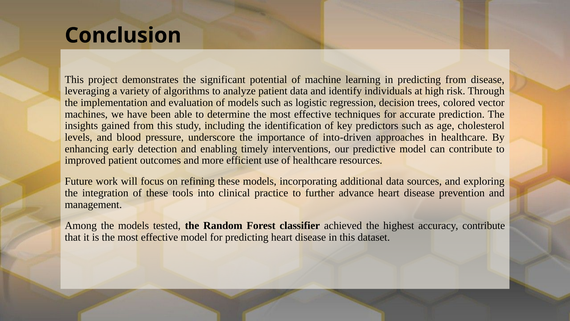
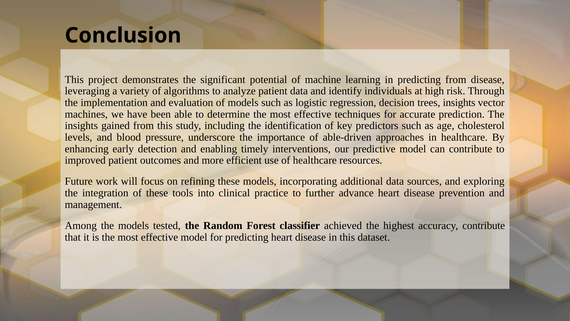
trees colored: colored -> insights (459, 102)
into-driven: into-driven -> able-driven (347, 137)
